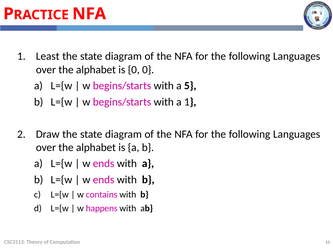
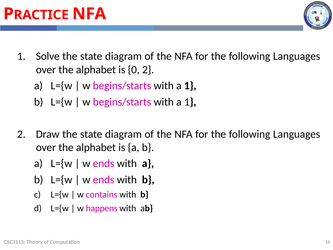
Least: Least -> Solve (48, 56)
0 0: 0 -> 2 (148, 70)
5: 5 -> 1 (190, 86)
